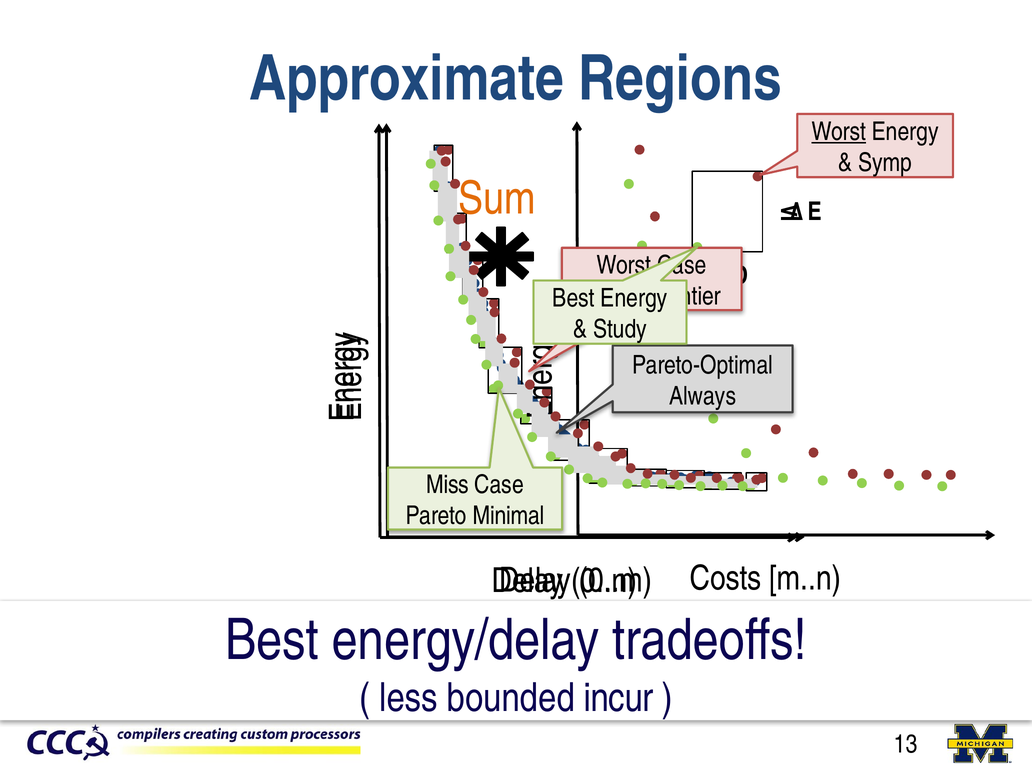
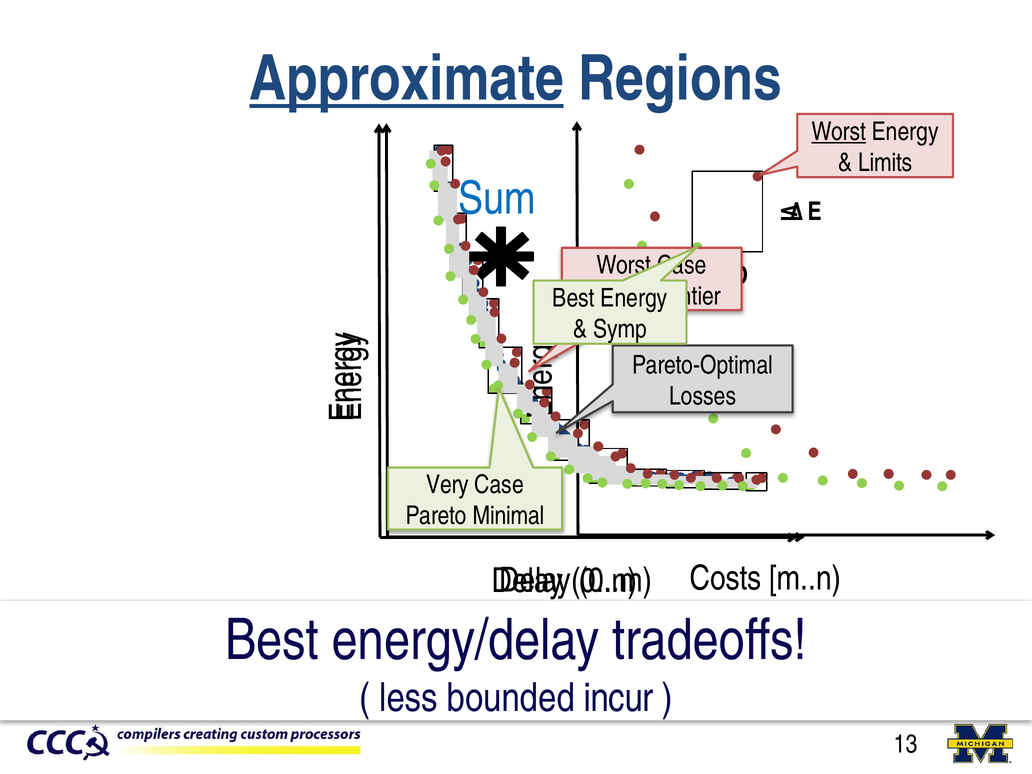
Approximate underline: none -> present (407, 79)
Symp: Symp -> Limits (885, 163)
Sum colour: orange -> blue (497, 199)
Study: Study -> Symp (620, 329)
Always: Always -> Losses (703, 396)
Miss: Miss -> Very (448, 485)
